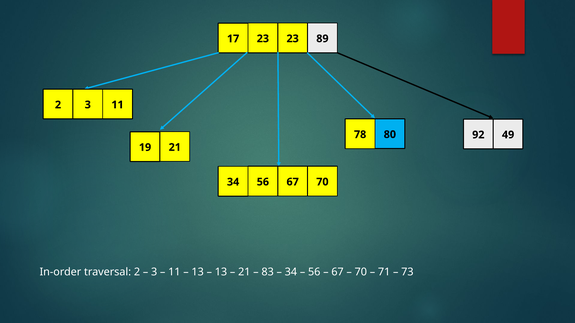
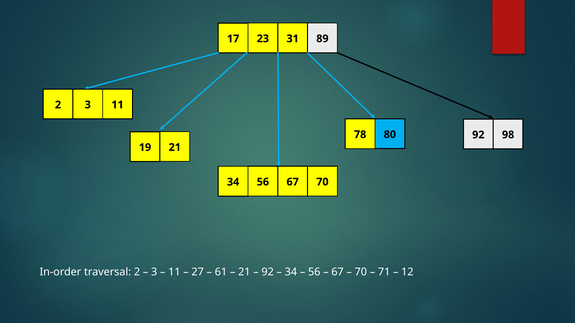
17 23: 23 -> 31 (293, 39)
49: 49 -> 98 (508, 135)
13: 13 -> 27 (198, 272)
13: 13 -> 61 (221, 272)
83: 83 -> 92 (268, 272)
73: 73 -> 12 (407, 272)
